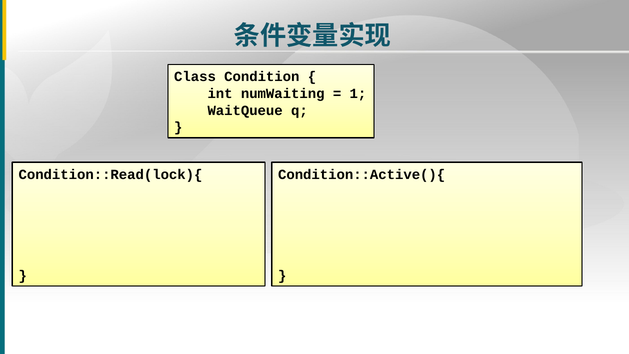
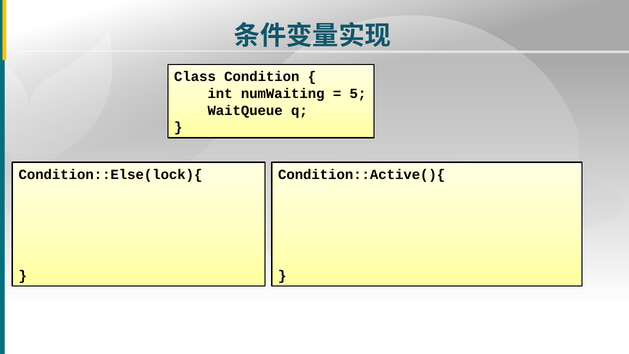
1: 1 -> 5 (358, 94)
Condition::Read(lock){: Condition::Read(lock){ -> Condition::Else(lock){ (110, 175)
